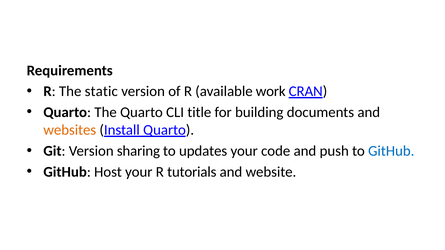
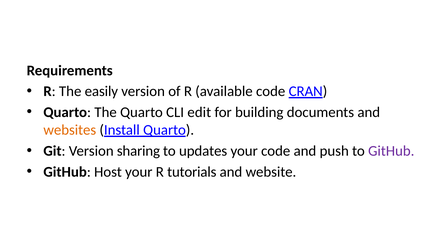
static: static -> easily (101, 91)
available work: work -> code (271, 91)
title: title -> edit (199, 112)
GitHub colour: blue -> purple (391, 151)
